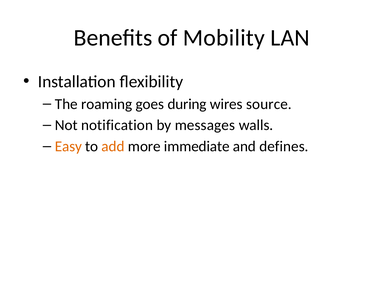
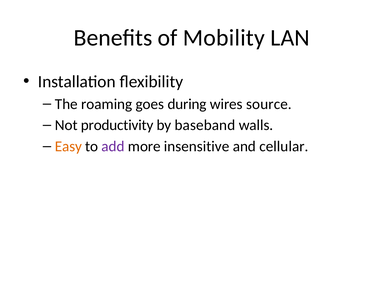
notification: notification -> productivity (117, 125)
messages: messages -> baseband (205, 125)
add colour: orange -> purple (113, 146)
immediate: immediate -> insensitive (197, 146)
defines: defines -> cellular (284, 146)
